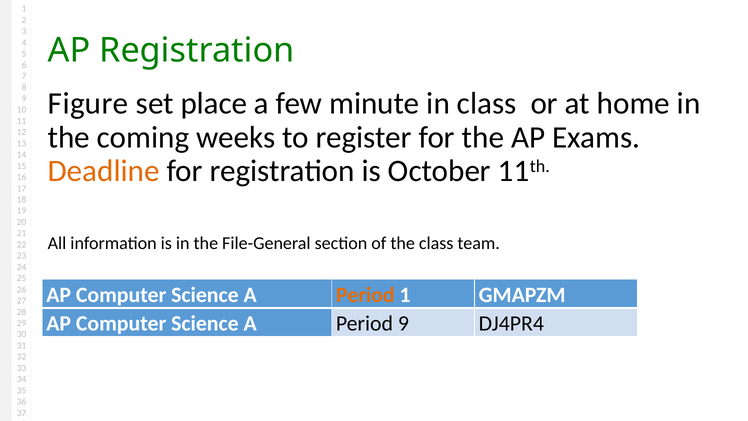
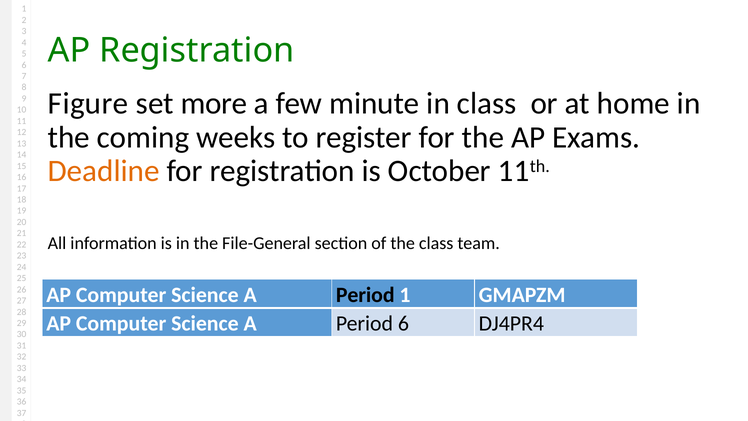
place: place -> more (214, 104)
Period colour: orange -> black (365, 295)
Period 9: 9 -> 6 (403, 323)
